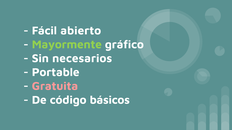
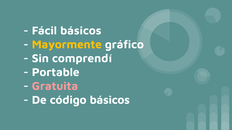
Fácil abierto: abierto -> básicos (81, 31)
Mayormente colour: light green -> yellow (67, 45)
necesarios: necesarios -> comprendí (82, 59)
